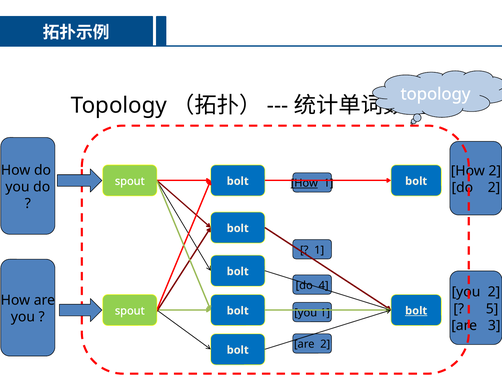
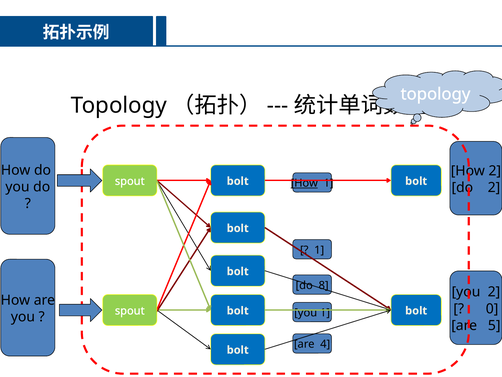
4: 4 -> 8 (324, 285)
5: 5 -> 0 (492, 308)
bolt underline: present -> none (416, 310)
3: 3 -> 5 (494, 325)
are 2: 2 -> 4 (325, 344)
